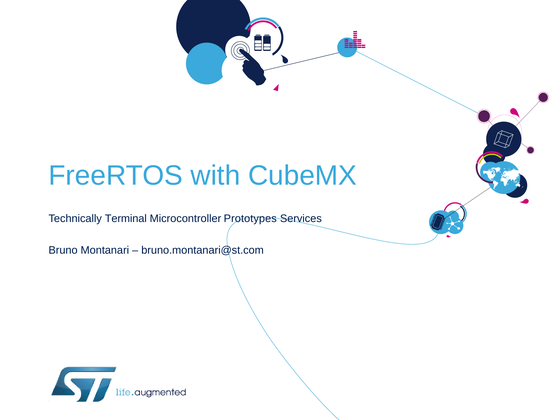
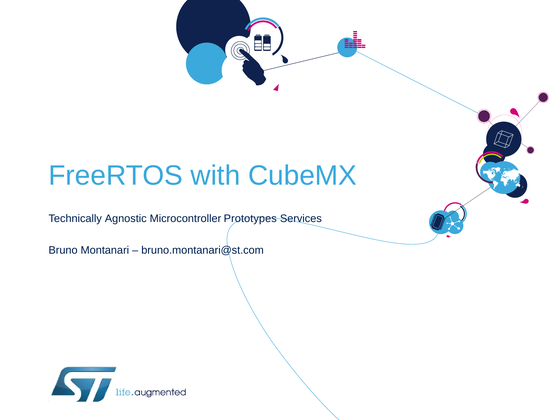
Terminal: Terminal -> Agnostic (126, 218)
